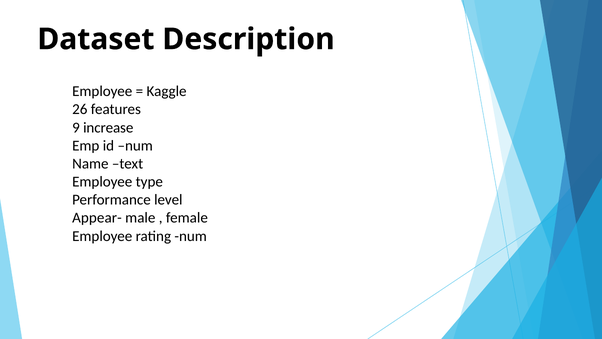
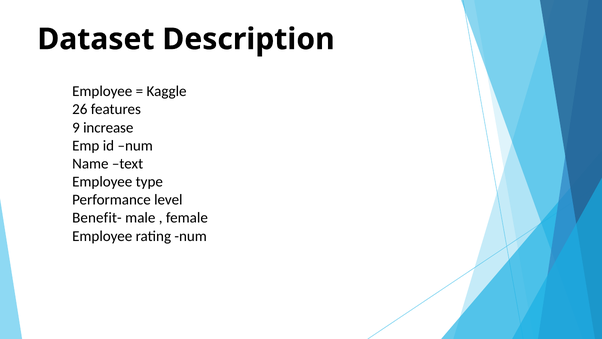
Appear-: Appear- -> Benefit- (97, 218)
